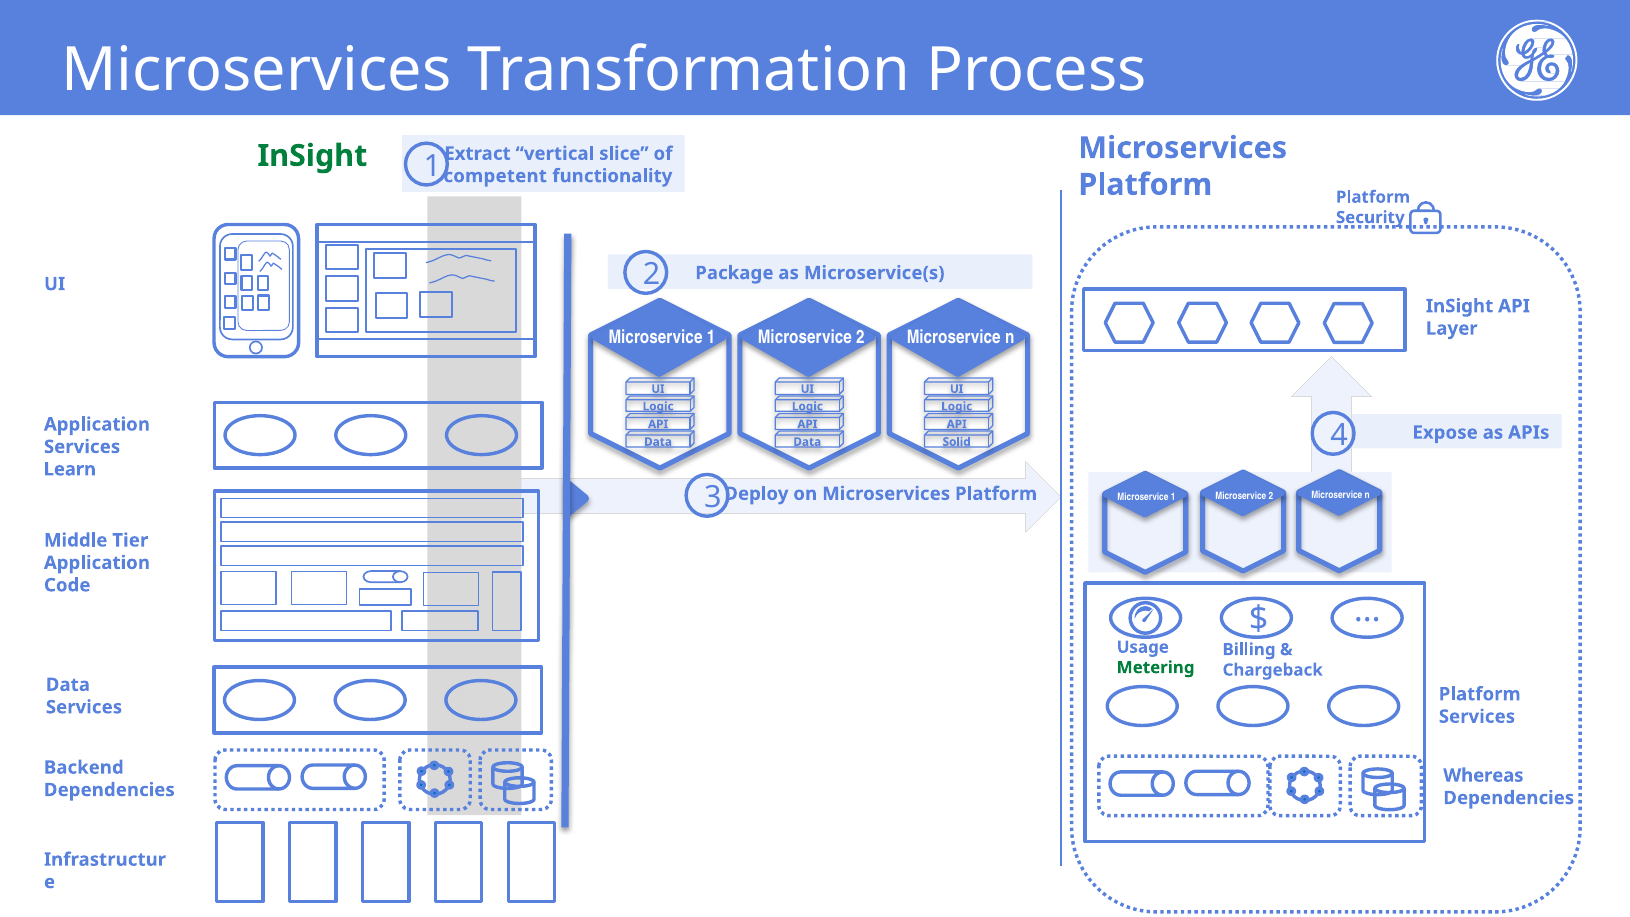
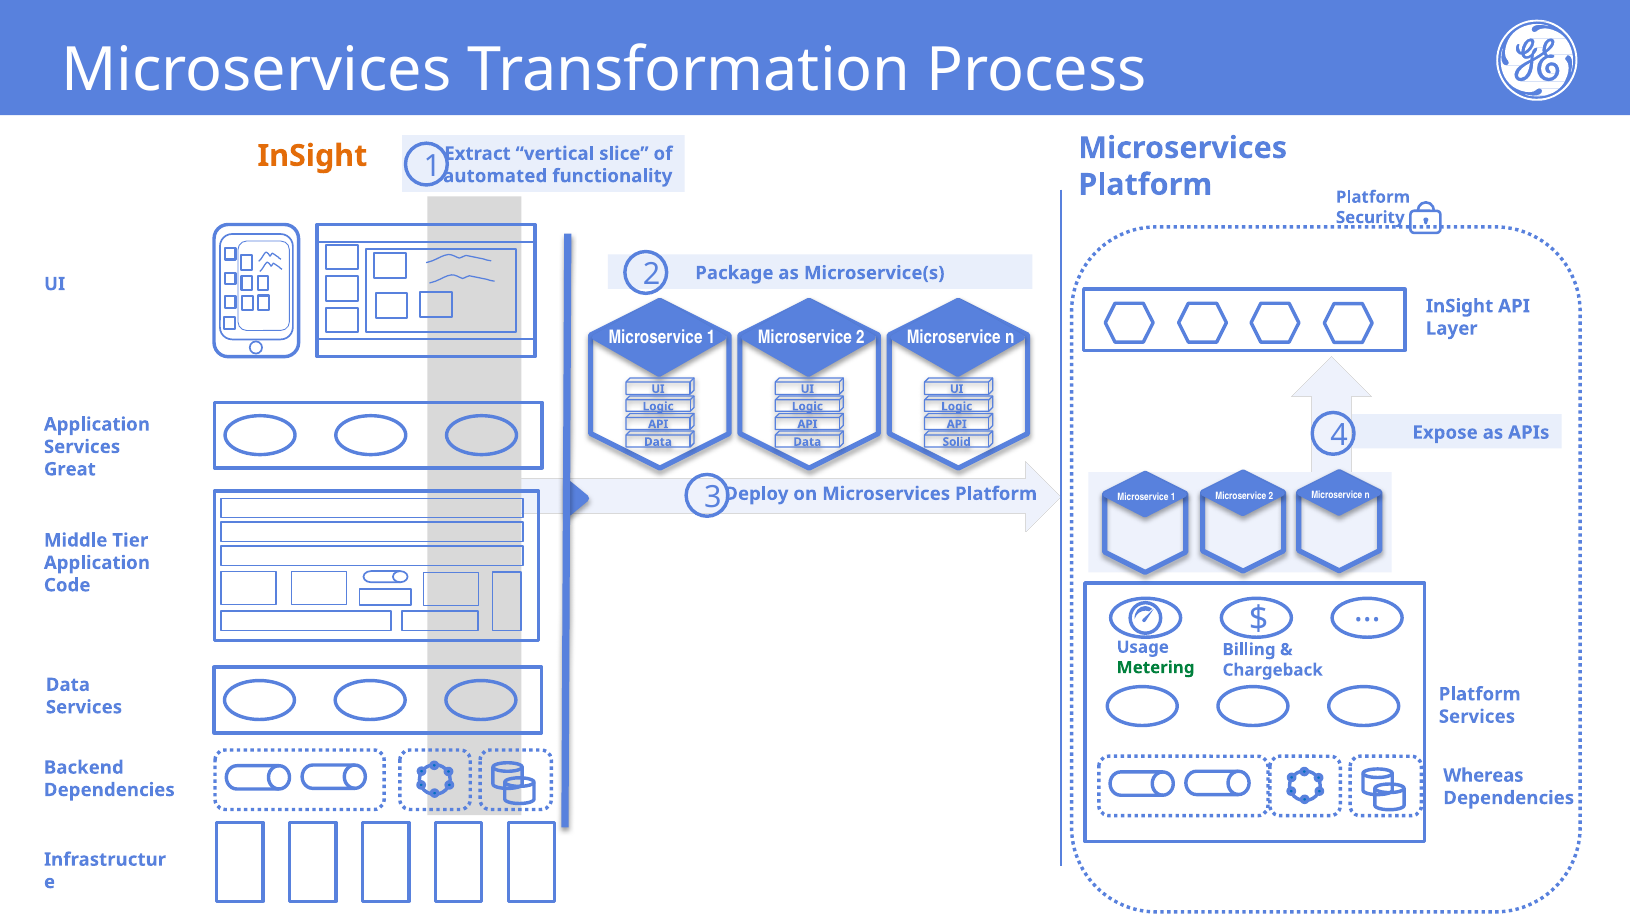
InSight colour: green -> orange (312, 156)
competent: competent -> automated (495, 176)
Learn: Learn -> Great (70, 469)
